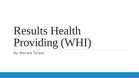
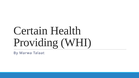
Results: Results -> Certain (31, 31)
